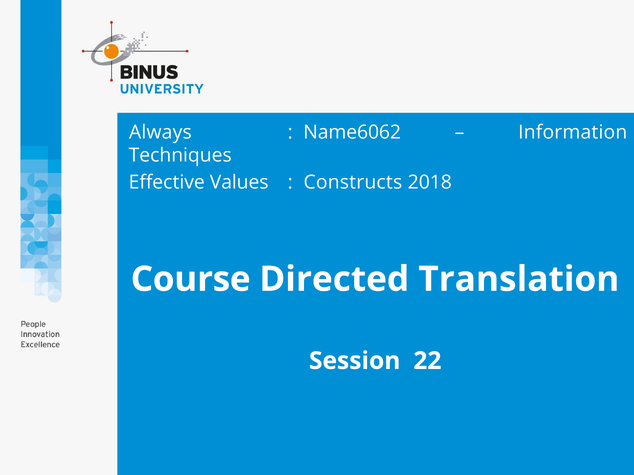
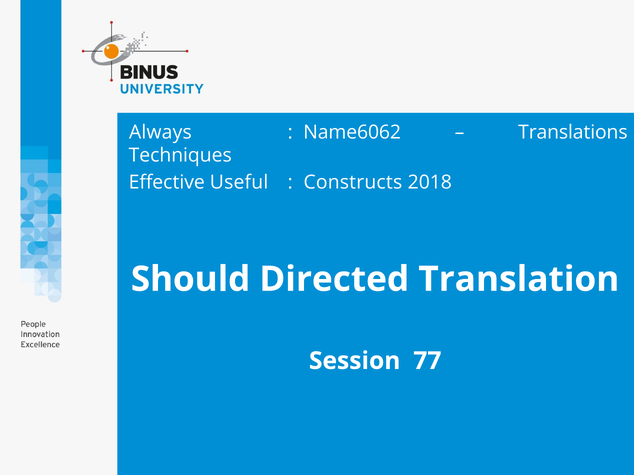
Information: Information -> Translations (573, 132)
Values: Values -> Useful (239, 183)
Course: Course -> Should (191, 280)
22: 22 -> 77 (427, 361)
